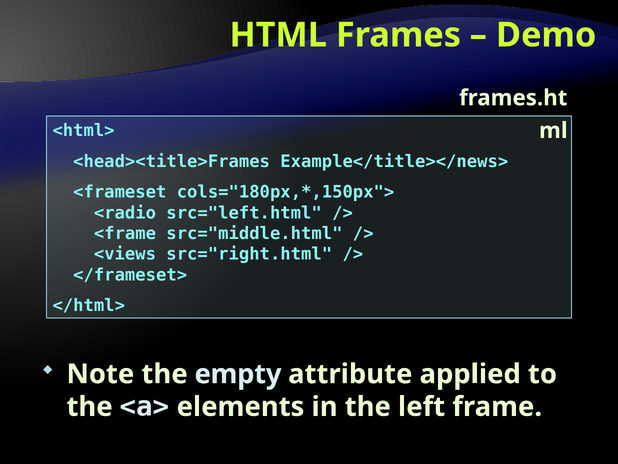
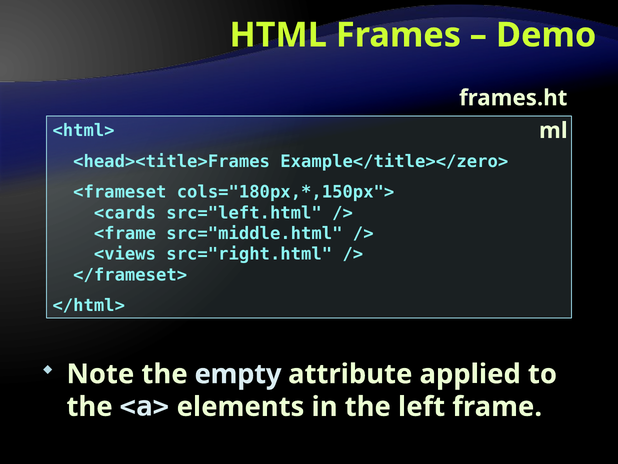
Example</title></news>: Example</title></news> -> Example</title></zero> (394, 161)
<radio: <radio -> <cards (125, 213)
